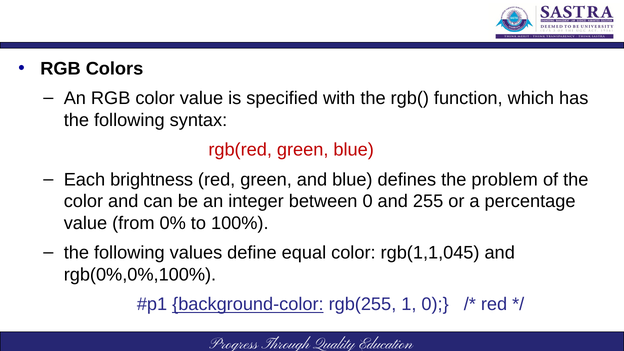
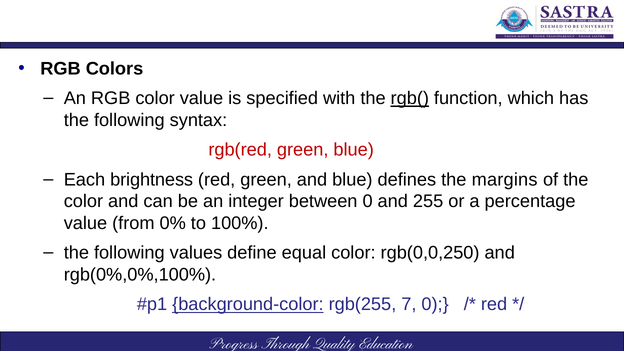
rgb( underline: none -> present (410, 98)
problem: problem -> margins (505, 180)
rgb(1,1,045: rgb(1,1,045 -> rgb(0,0,250 (430, 253)
1: 1 -> 7 (409, 304)
